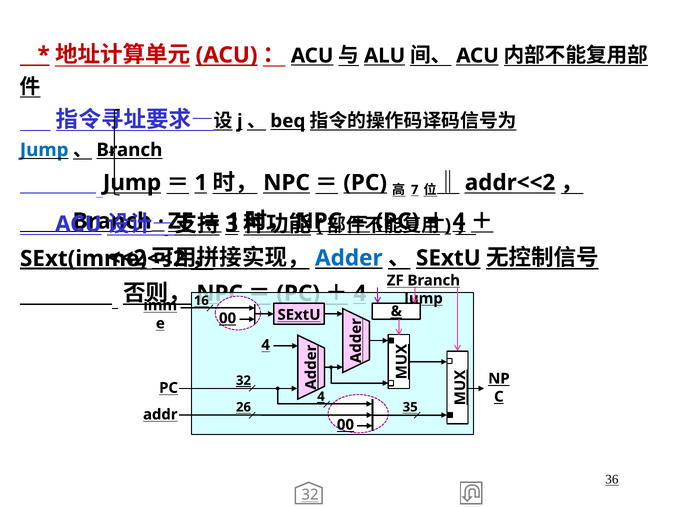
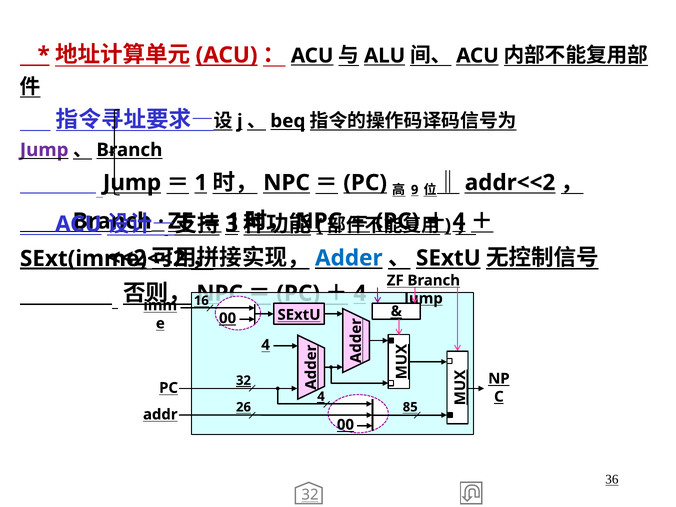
Jump colour: blue -> purple (44, 150)
7: 7 -> 9 (415, 190)
35: 35 -> 85 (410, 407)
